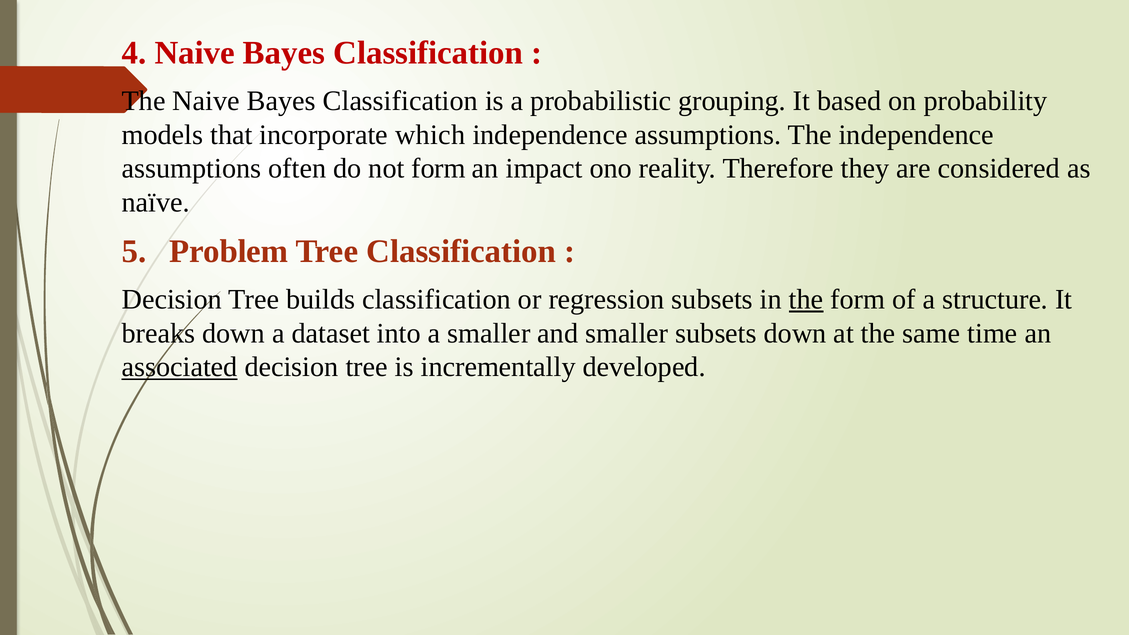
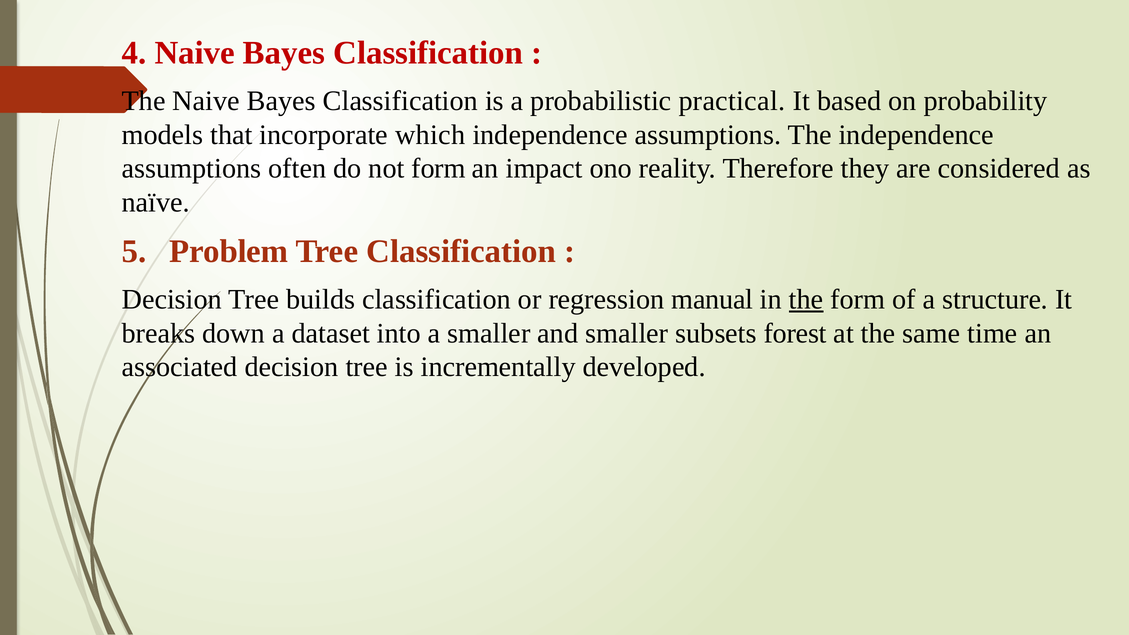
grouping: grouping -> practical (732, 101)
regression subsets: subsets -> manual (712, 299)
subsets down: down -> forest (795, 333)
associated underline: present -> none (180, 367)
